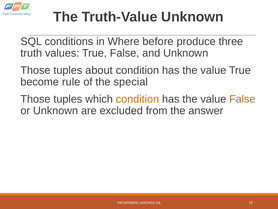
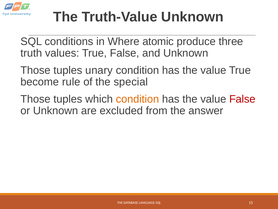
before: before -> atomic (158, 41)
about: about -> unary (99, 70)
False colour: orange -> red (242, 99)
